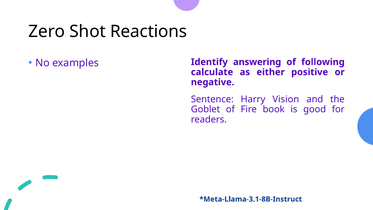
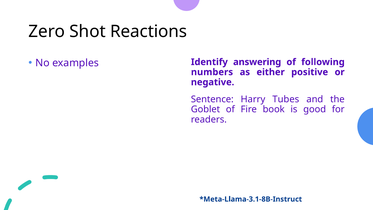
calculate: calculate -> numbers (212, 72)
Vision: Vision -> Tubes (286, 99)
